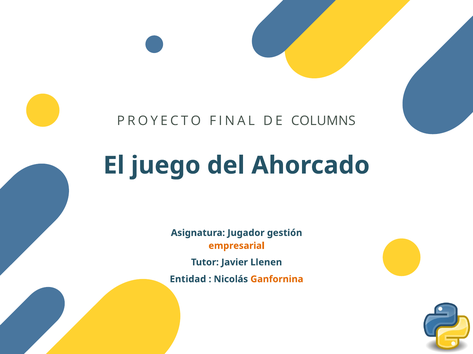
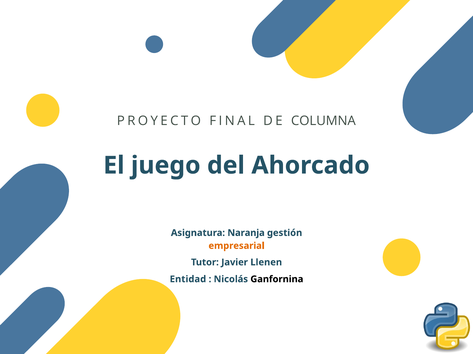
COLUMNS: COLUMNS -> COLUMNA (323, 121)
Jugador: Jugador -> Naranja (246, 233)
Ganfornina colour: orange -> black (277, 280)
